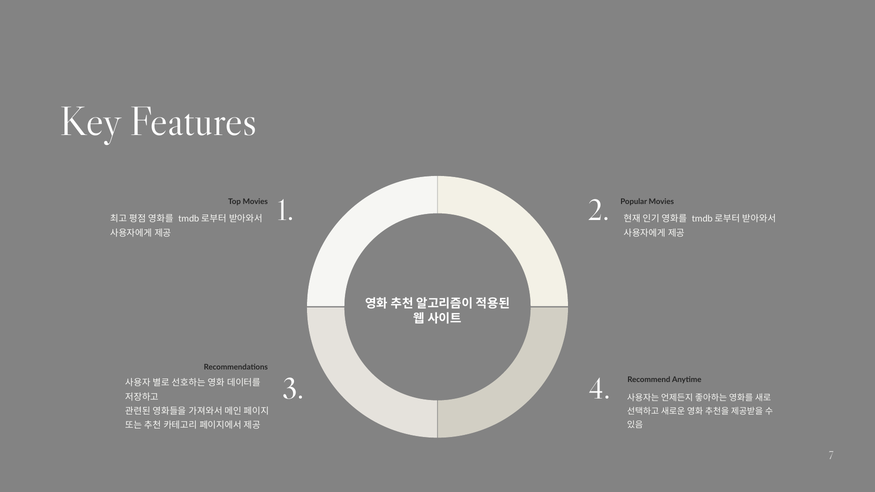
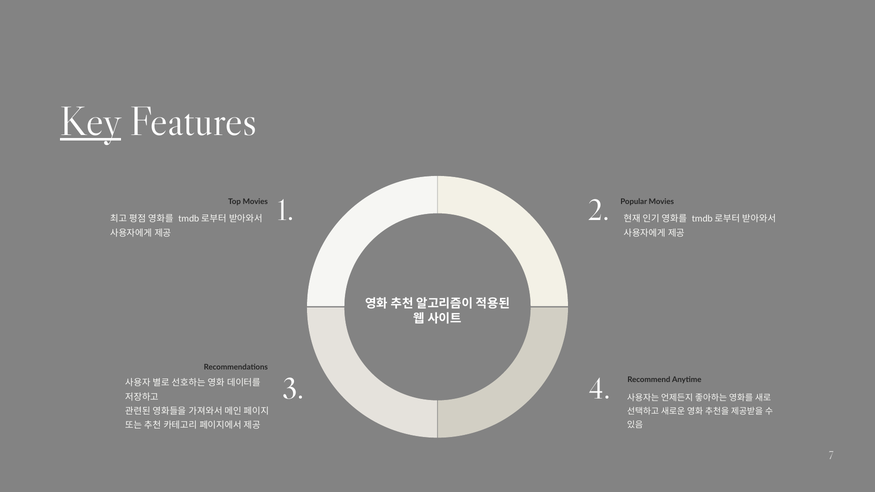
Key underline: none -> present (91, 122)
